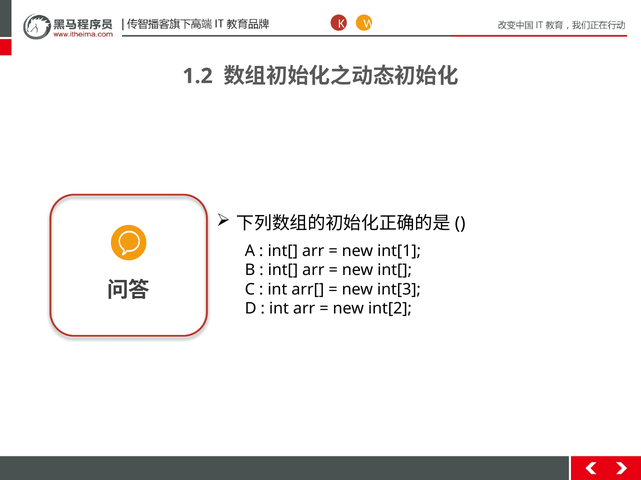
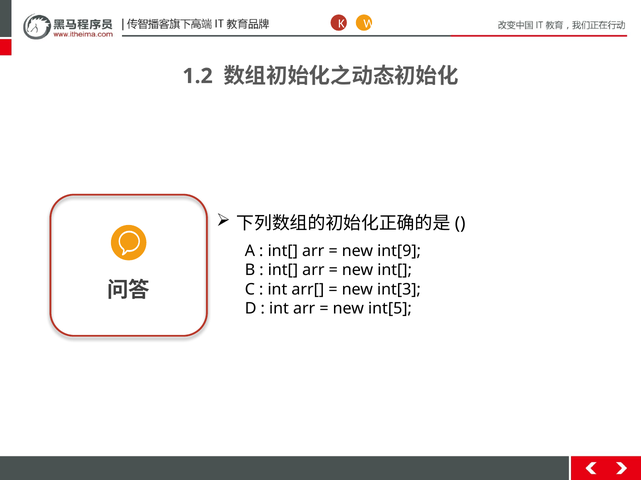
int[1: int[1 -> int[9 (399, 251)
int[2: int[2 -> int[5 (390, 309)
